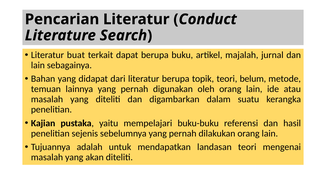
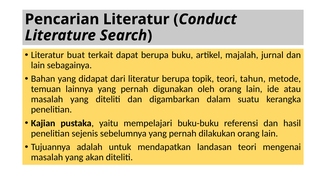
belum: belum -> tahun (253, 79)
